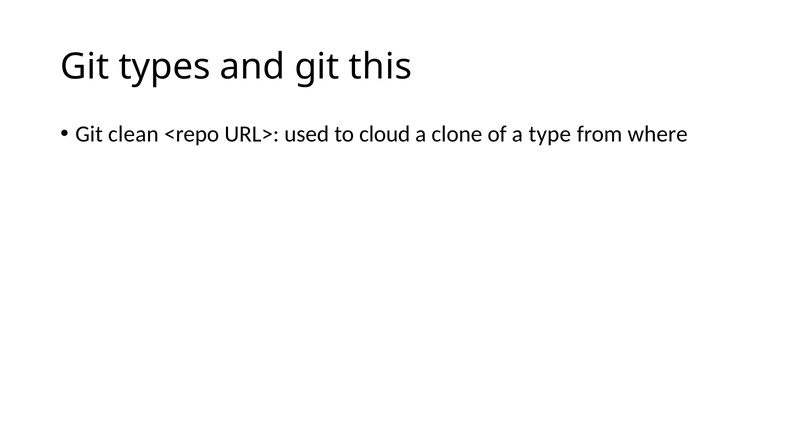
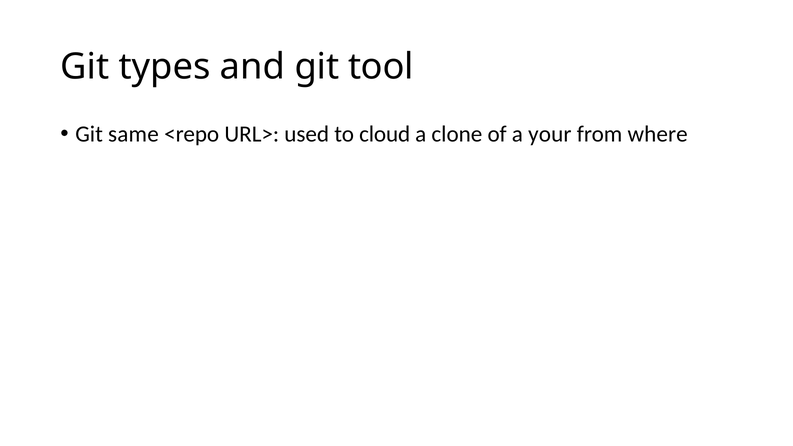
this: this -> tool (381, 67)
clean: clean -> same (133, 134)
type: type -> your (550, 134)
